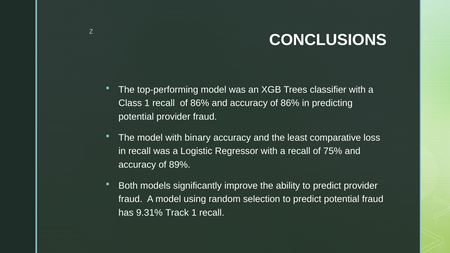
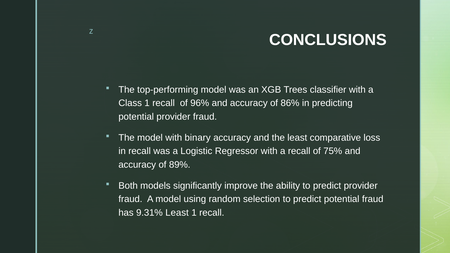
recall of 86%: 86% -> 96% (200, 103)
9.31% Track: Track -> Least (177, 213)
